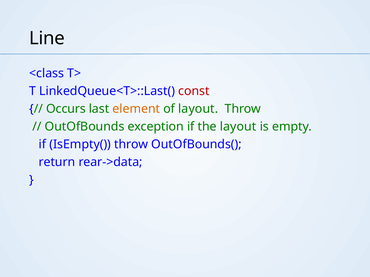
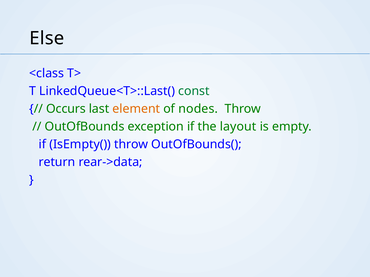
Line: Line -> Else (47, 38)
const colour: red -> green (194, 91)
of layout: layout -> nodes (198, 109)
